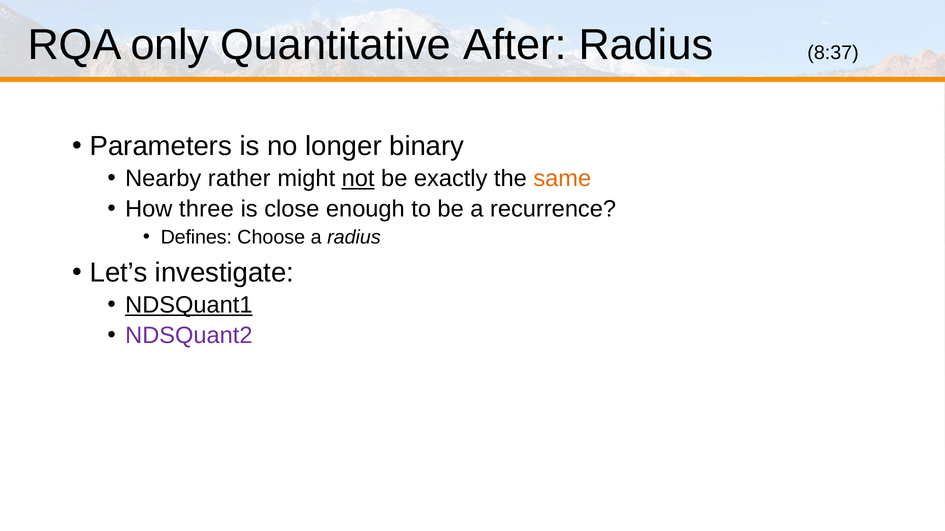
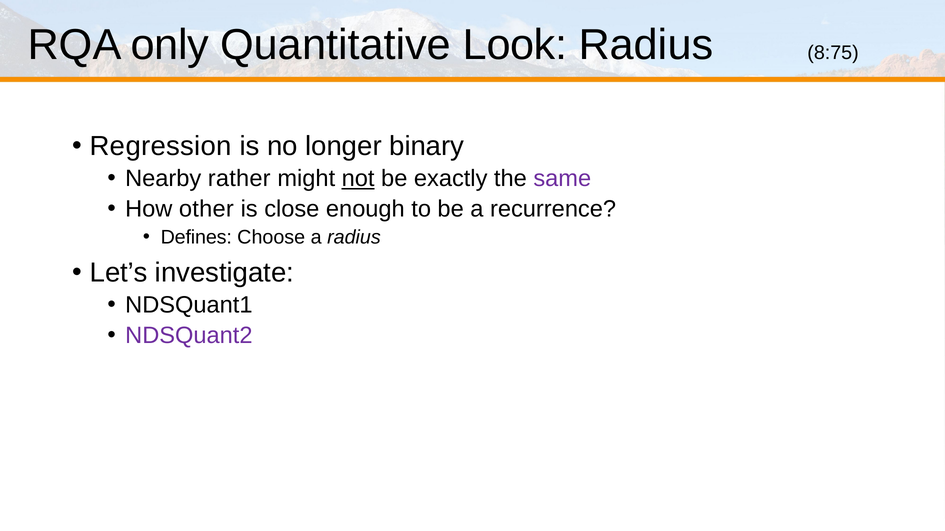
After: After -> Look (515, 45)
8:37: 8:37 -> 8:75 (833, 53)
Parameters: Parameters -> Regression (161, 146)
same colour: orange -> purple (562, 179)
three: three -> other (206, 209)
NDSQuant1 underline: present -> none (189, 305)
